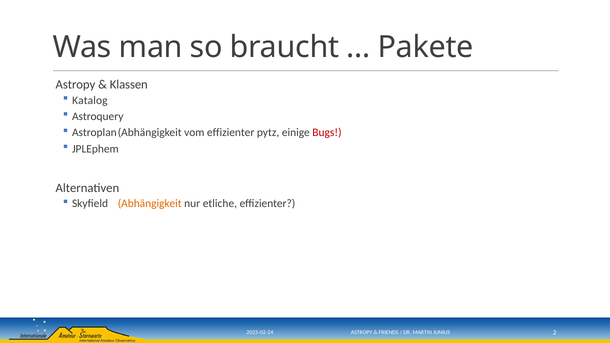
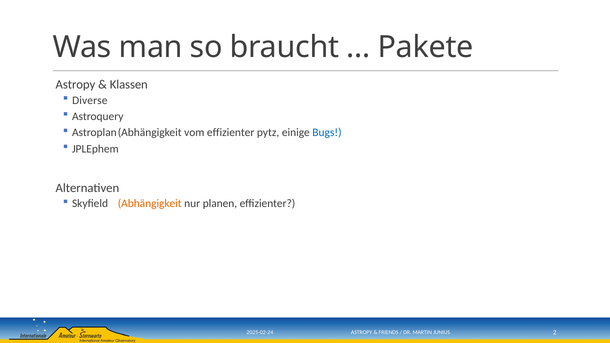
Katalog: Katalog -> Diverse (90, 100)
Bugs colour: red -> blue (327, 133)
etliche: etliche -> planen (220, 204)
